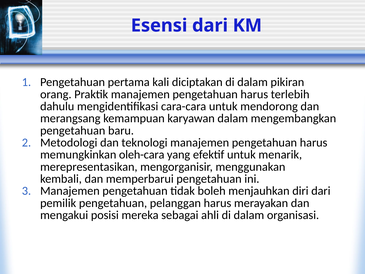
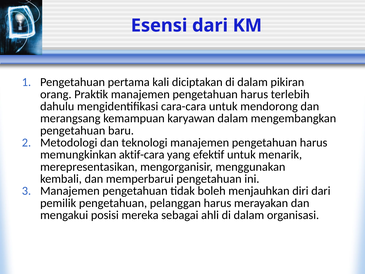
oleh-cara: oleh-cara -> aktif-cara (142, 155)
